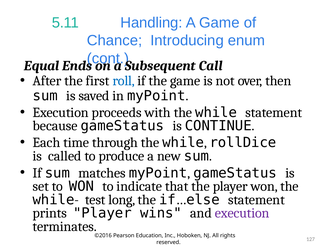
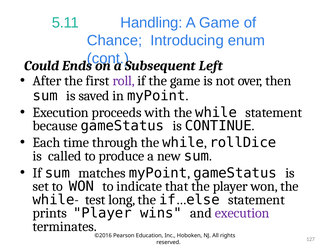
Equal: Equal -> Could (42, 66)
Call: Call -> Left (211, 66)
roll colour: blue -> purple (124, 81)
